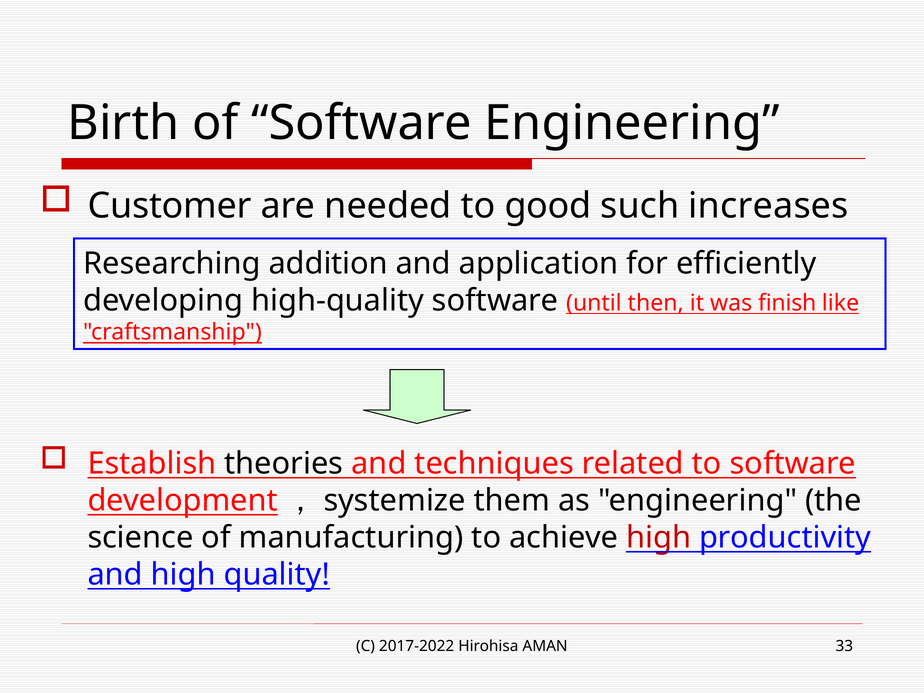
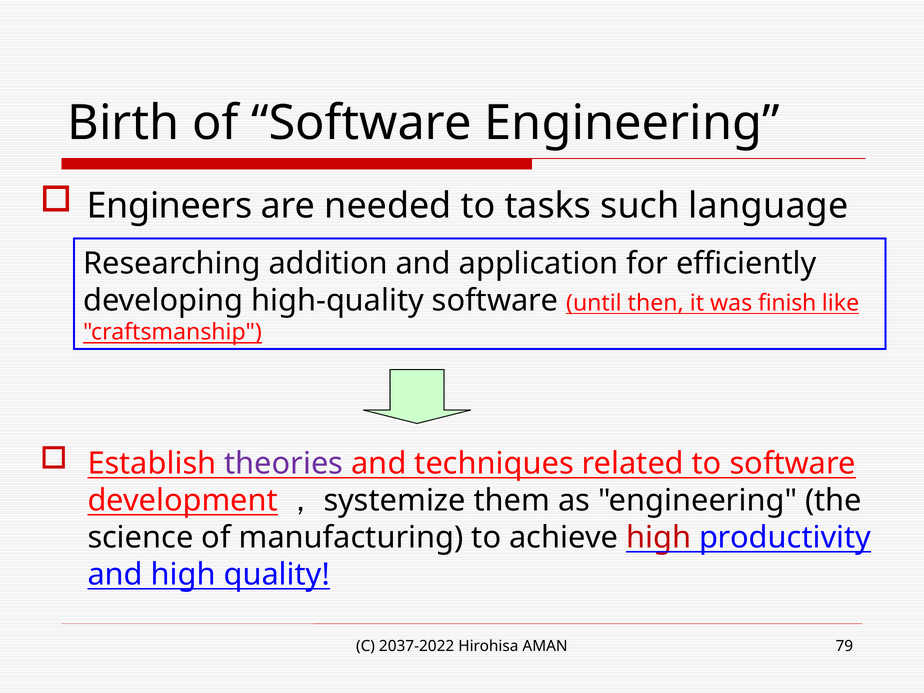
Customer: Customer -> Engineers (170, 206)
good: good -> tasks (548, 206)
increases: increases -> language (769, 206)
theories colour: black -> purple (284, 464)
2017-2022: 2017-2022 -> 2037-2022 (417, 646)
33: 33 -> 79 (844, 646)
